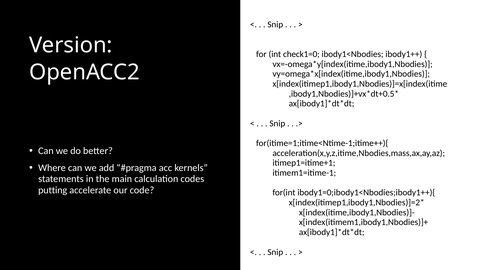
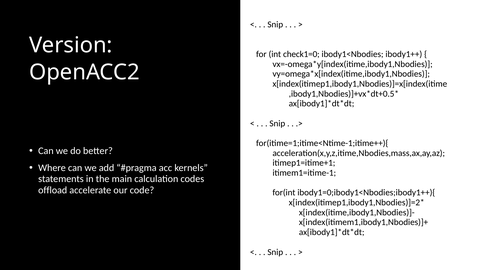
putting: putting -> offload (53, 190)
